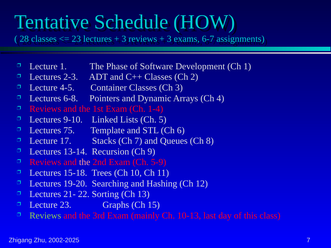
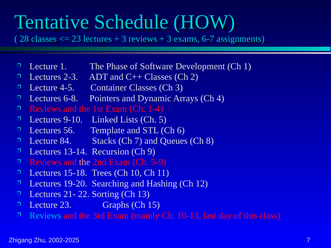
75: 75 -> 56 (69, 130)
17: 17 -> 84 (66, 141)
Reviews colour: light green -> light blue (45, 216)
